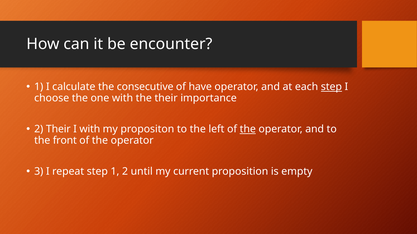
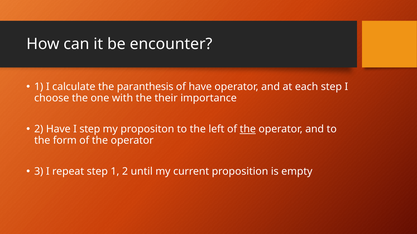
consecutive: consecutive -> paranthesis (145, 87)
step underline: present -> none (331, 87)
2 Their: Their -> Have (58, 130)
I with: with -> step (90, 130)
front: front -> form (65, 141)
